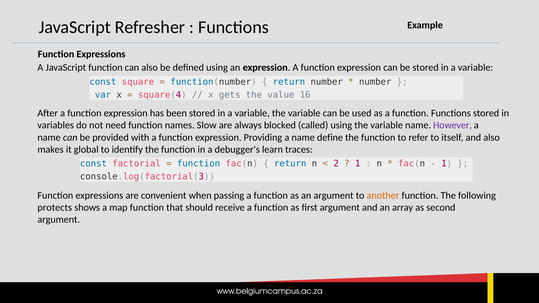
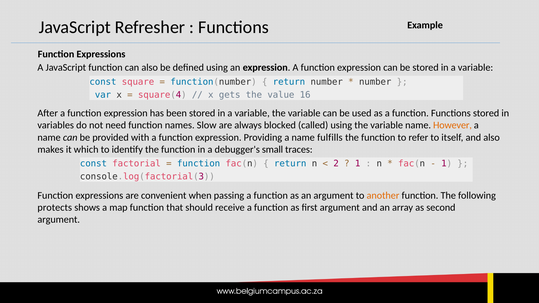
However colour: purple -> orange (453, 125)
define: define -> fulfills (330, 137)
global: global -> which (86, 150)
learn: learn -> small (273, 150)
